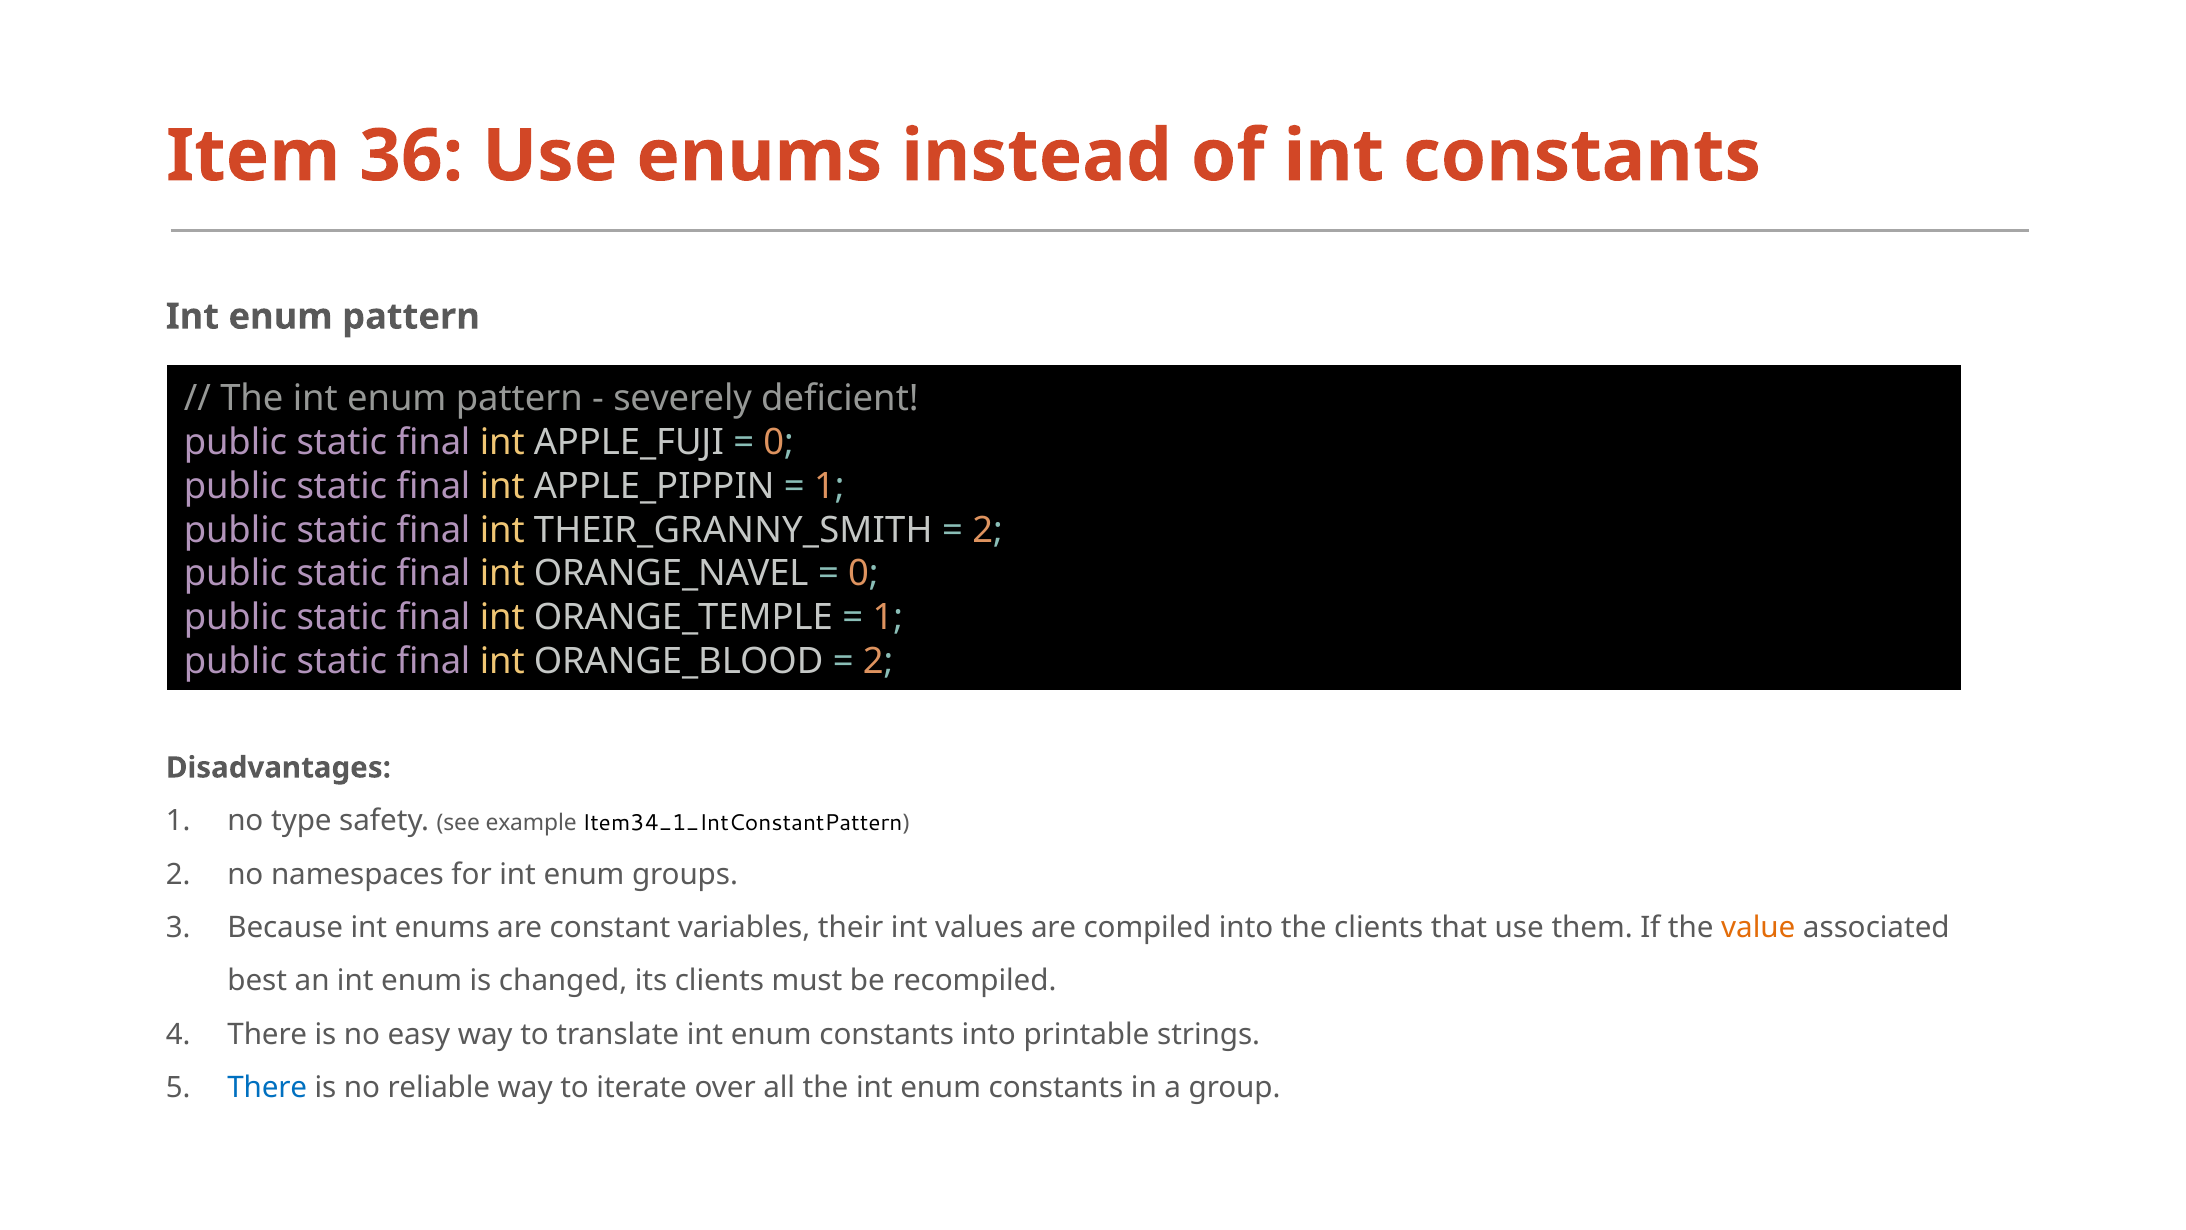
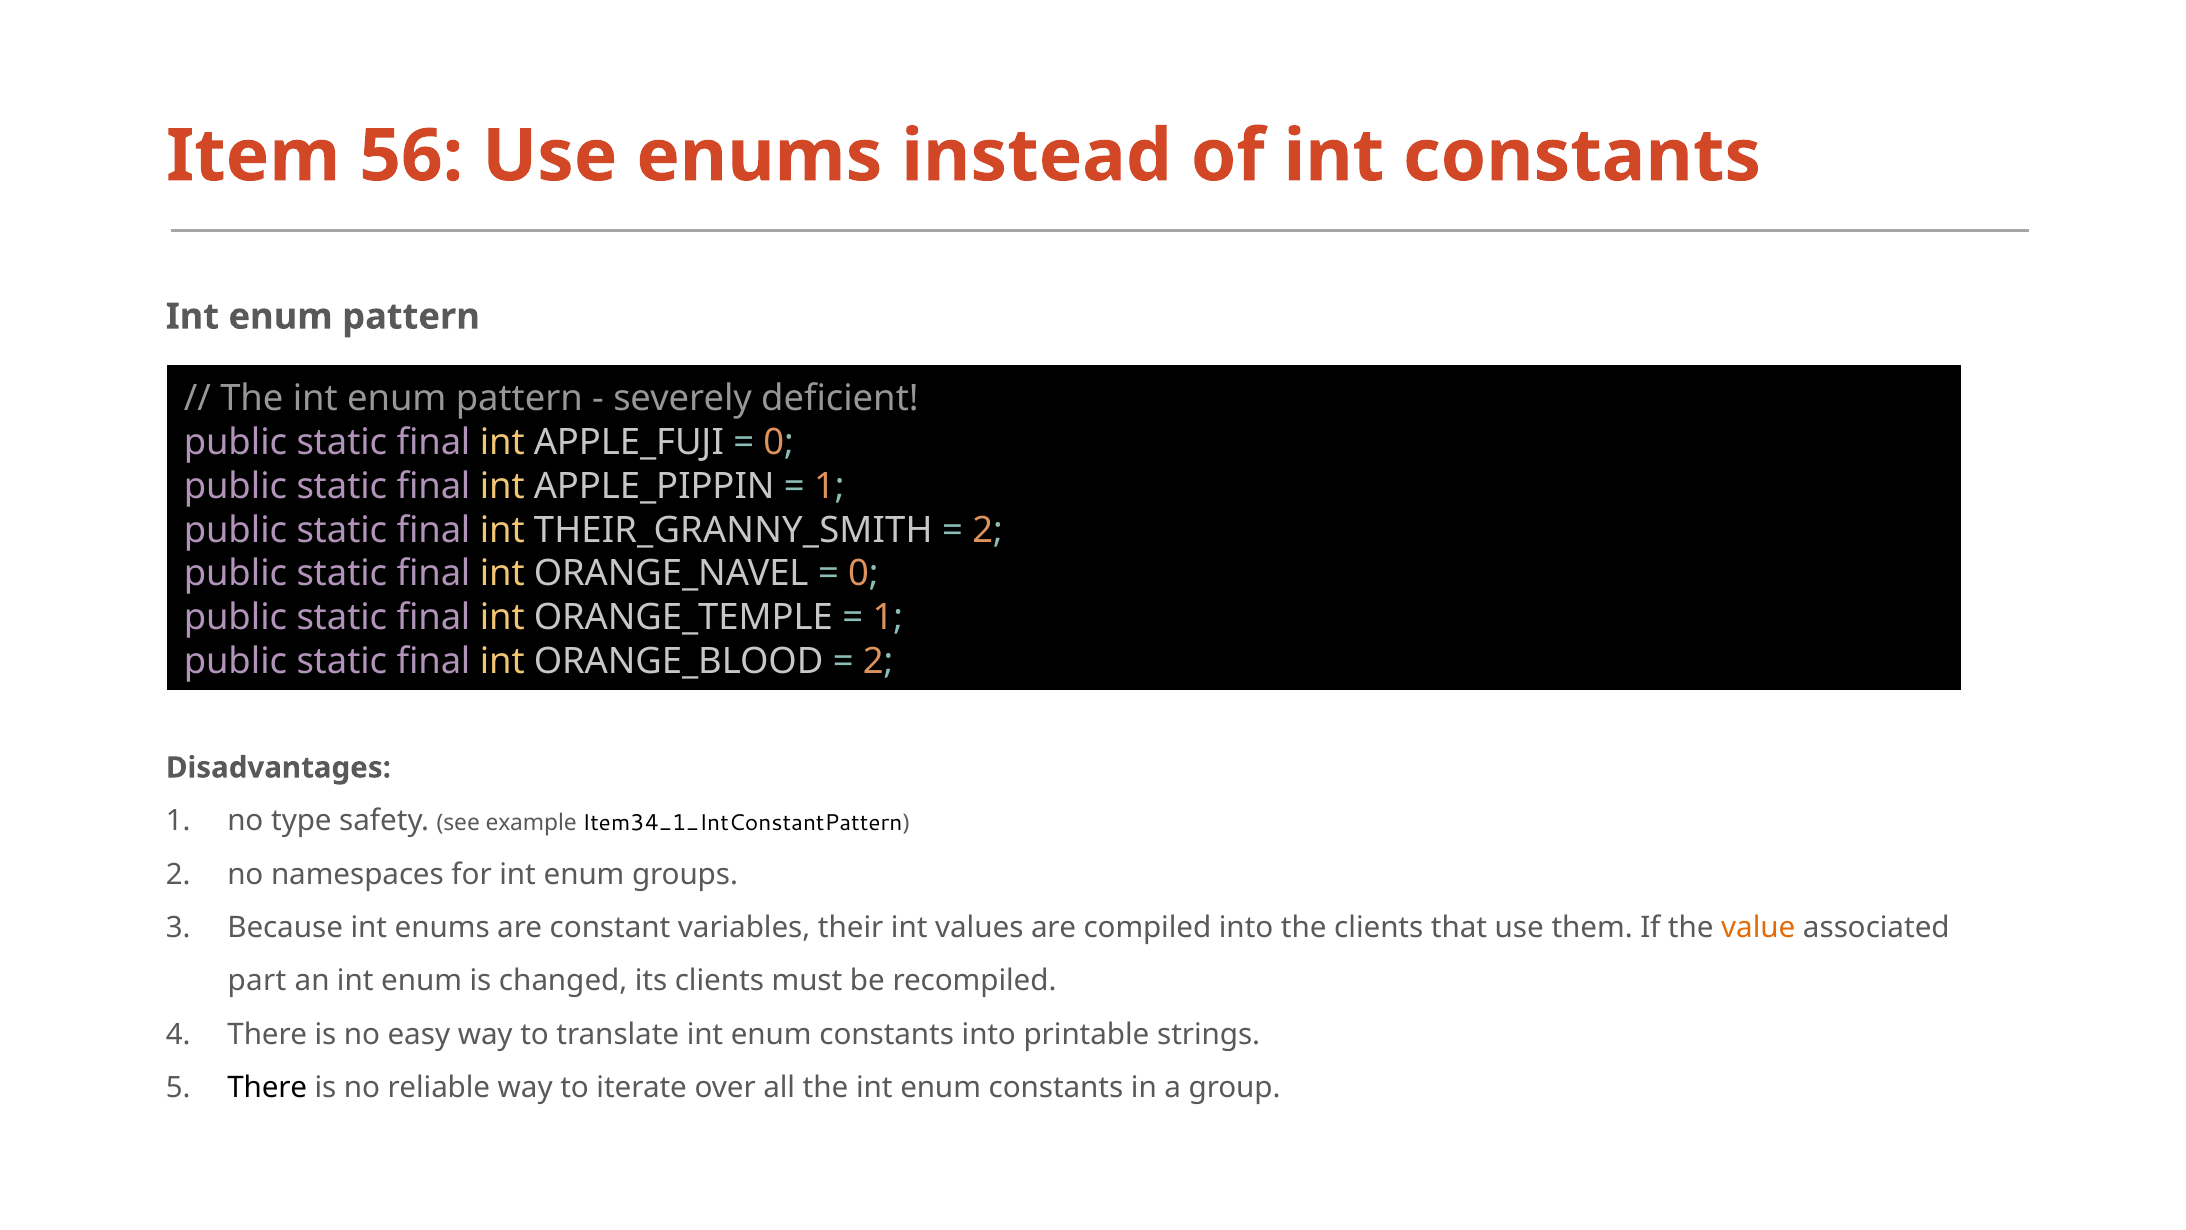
36: 36 -> 56 (411, 156)
best: best -> part (257, 981)
There colour: blue -> black (267, 1087)
